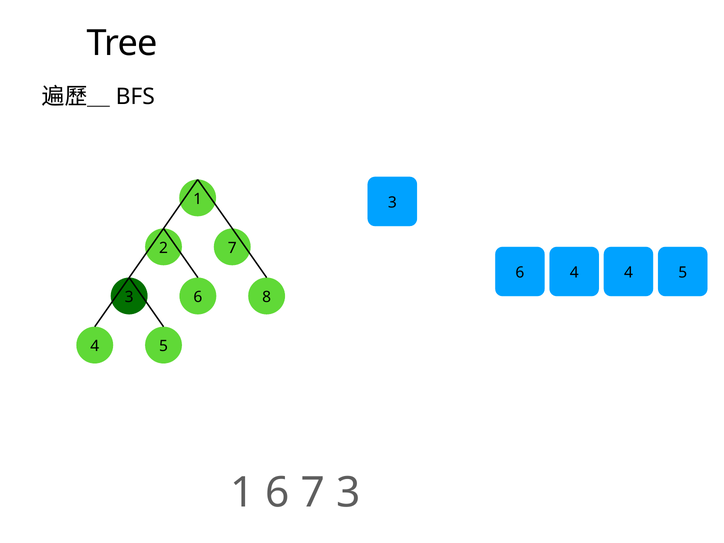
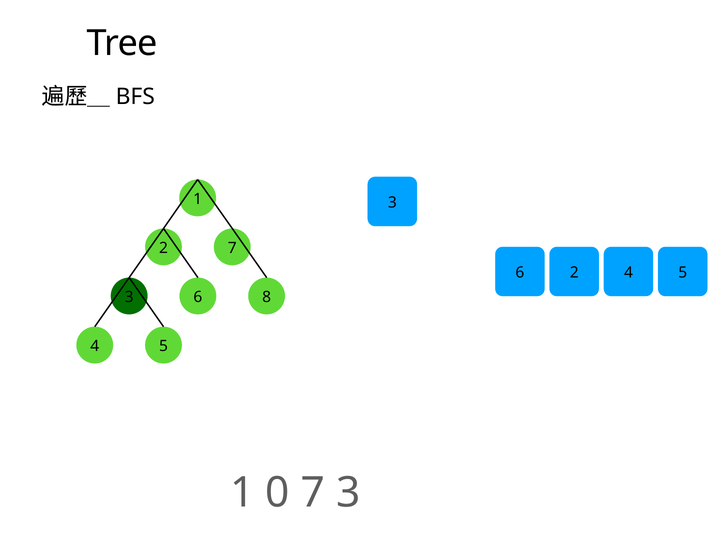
6 4: 4 -> 2 (574, 273)
1 6: 6 -> 0 (278, 493)
